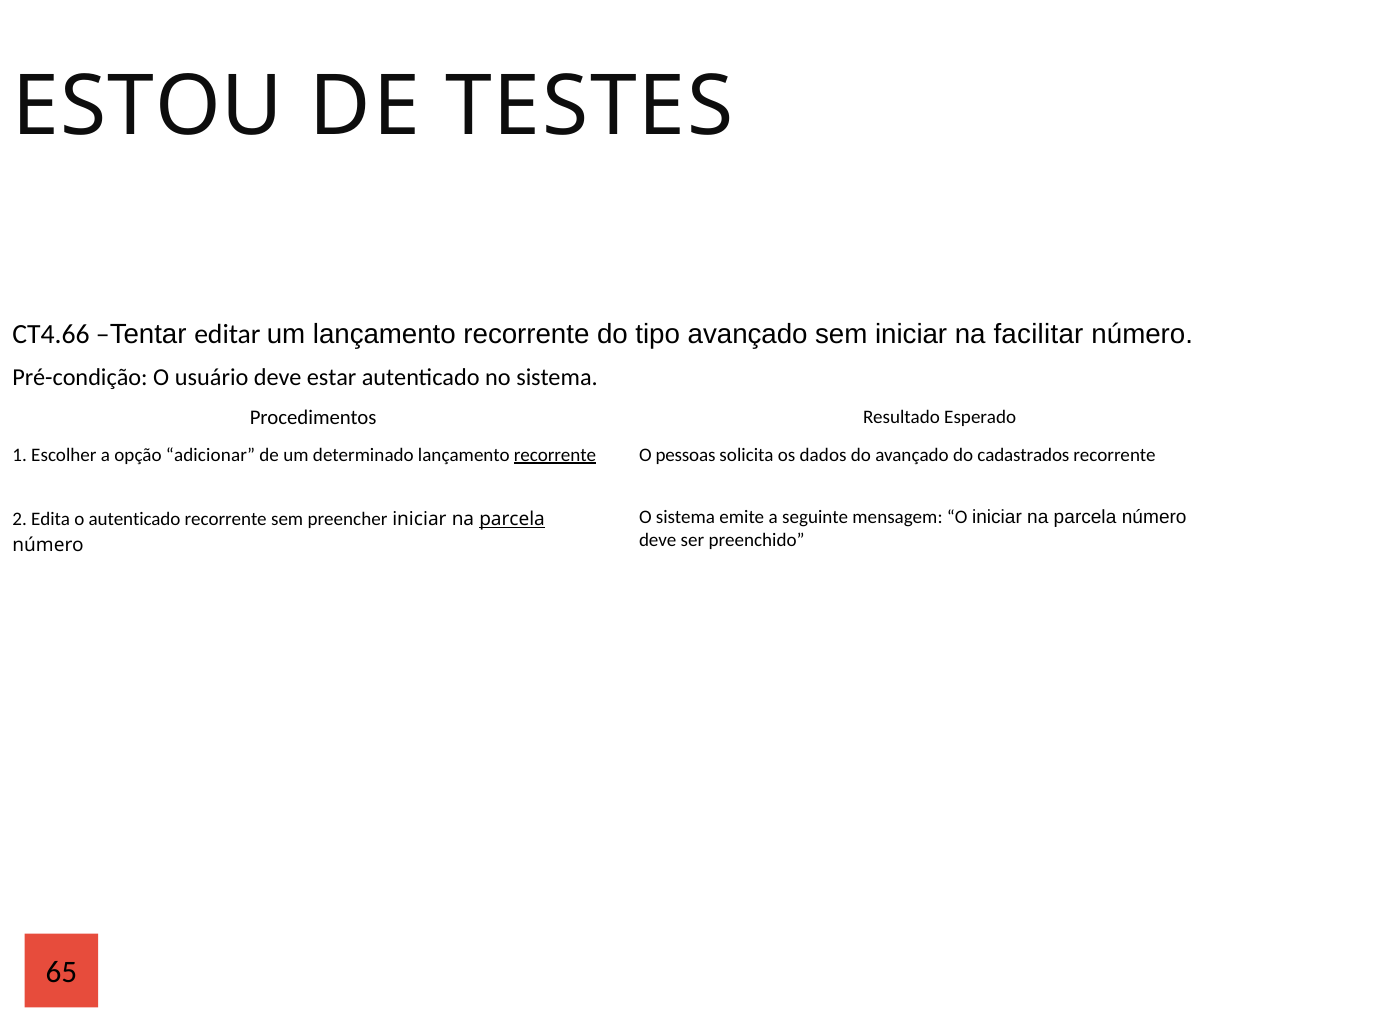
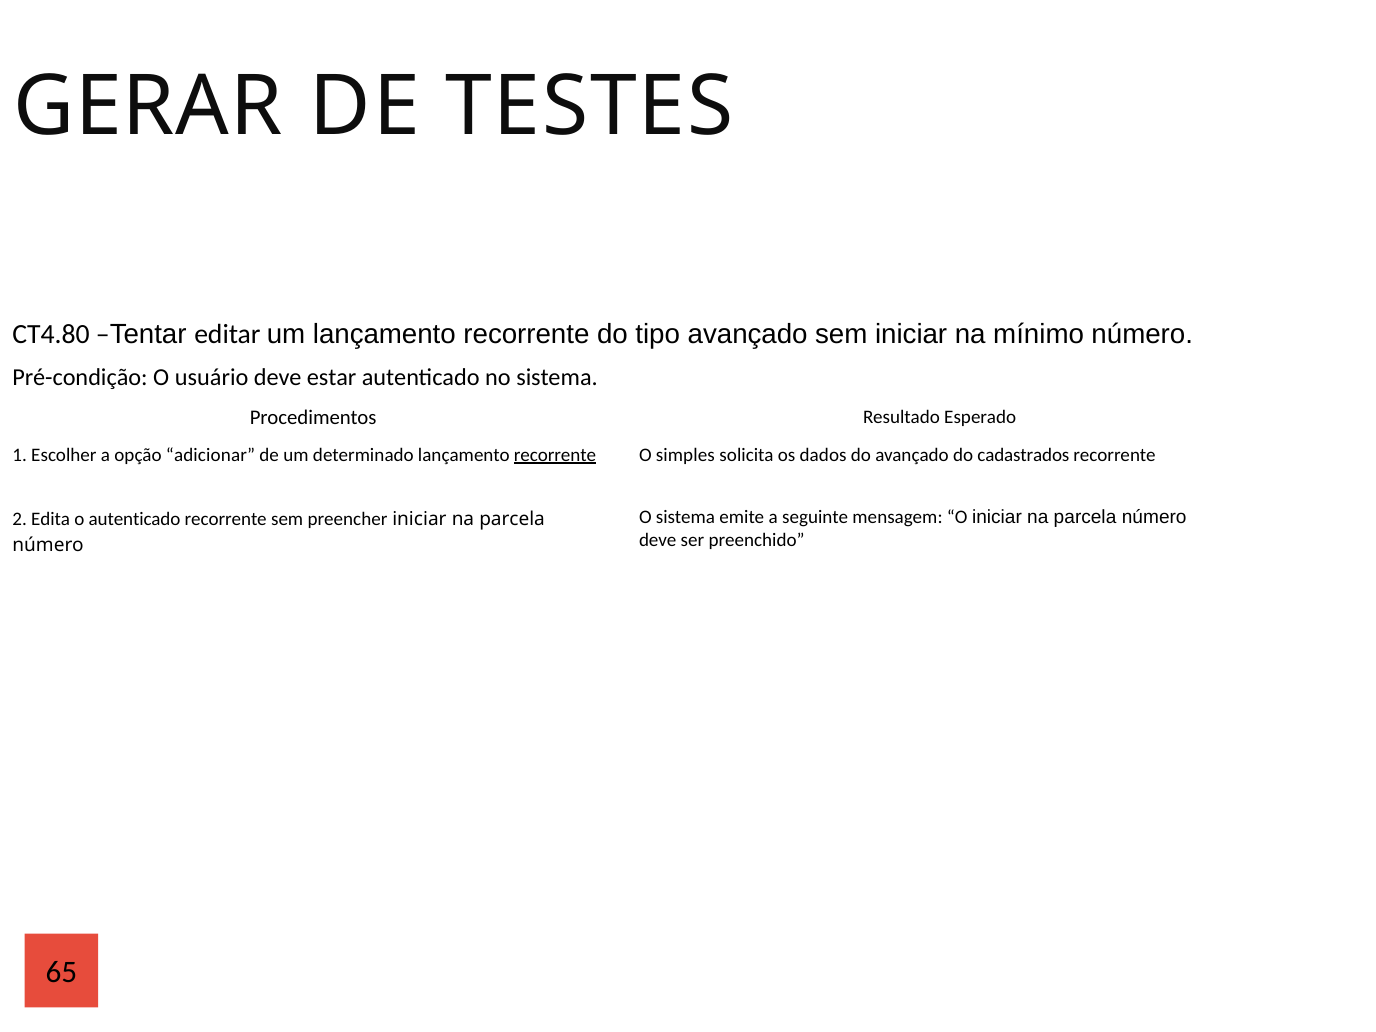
ESTOU: ESTOU -> GERAR (148, 107)
CT4.66: CT4.66 -> CT4.80 (51, 335)
facilitar: facilitar -> mínimo (1039, 335)
pessoas: pessoas -> simples (685, 455)
parcela underline: present -> none (512, 519)
